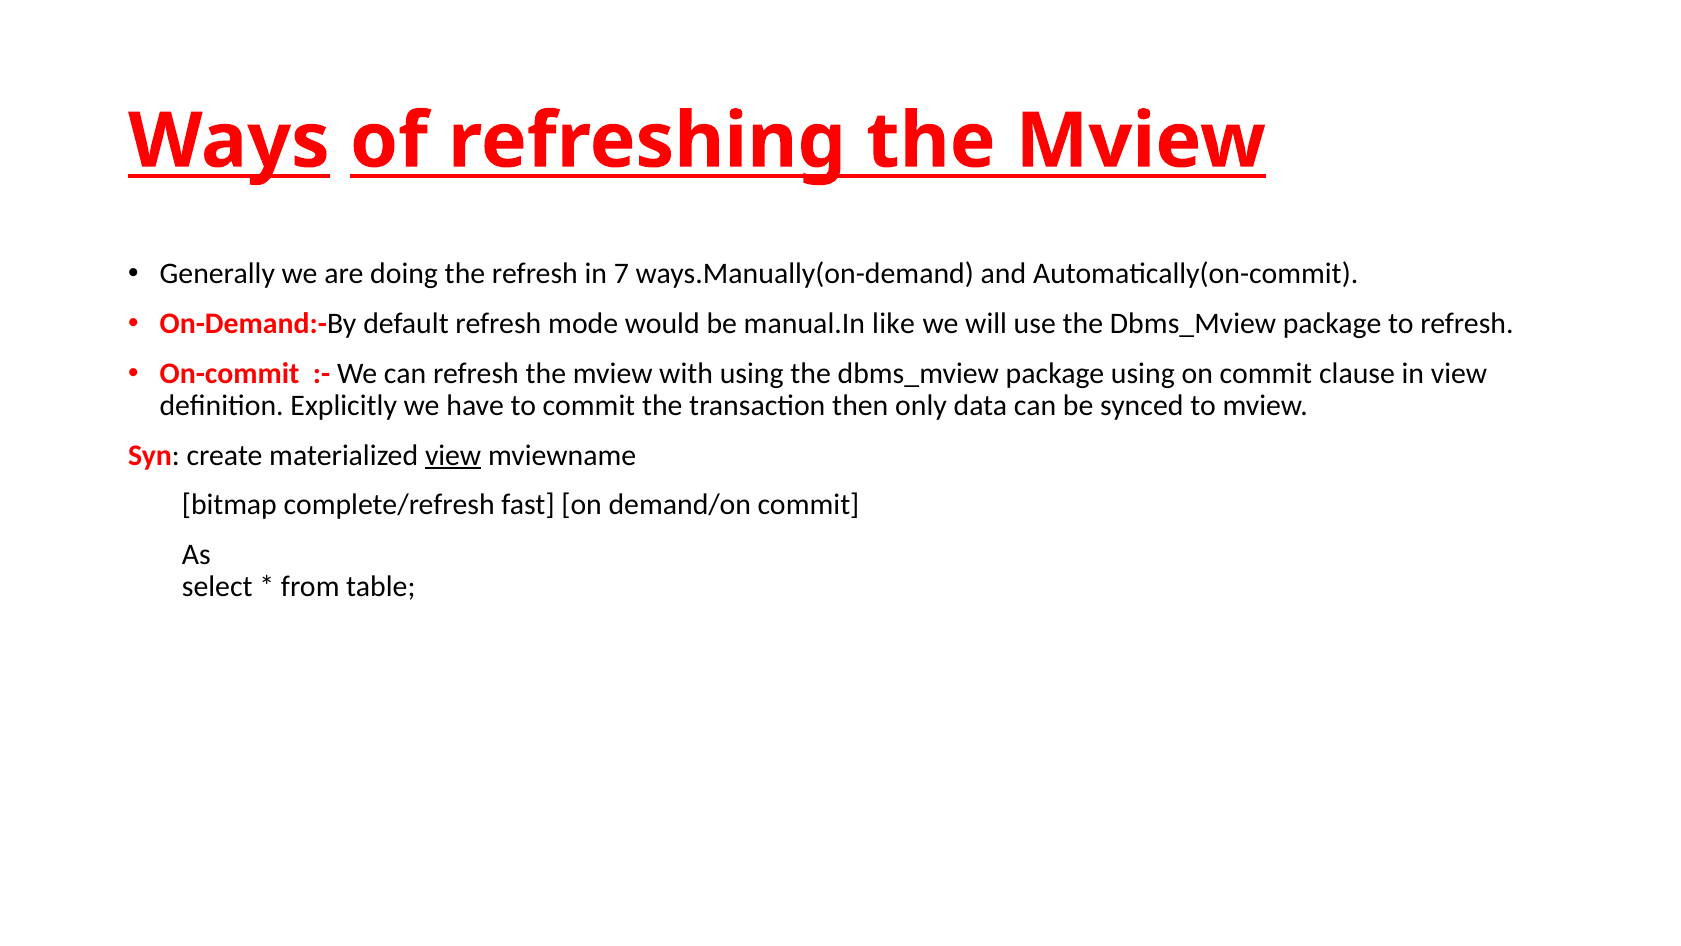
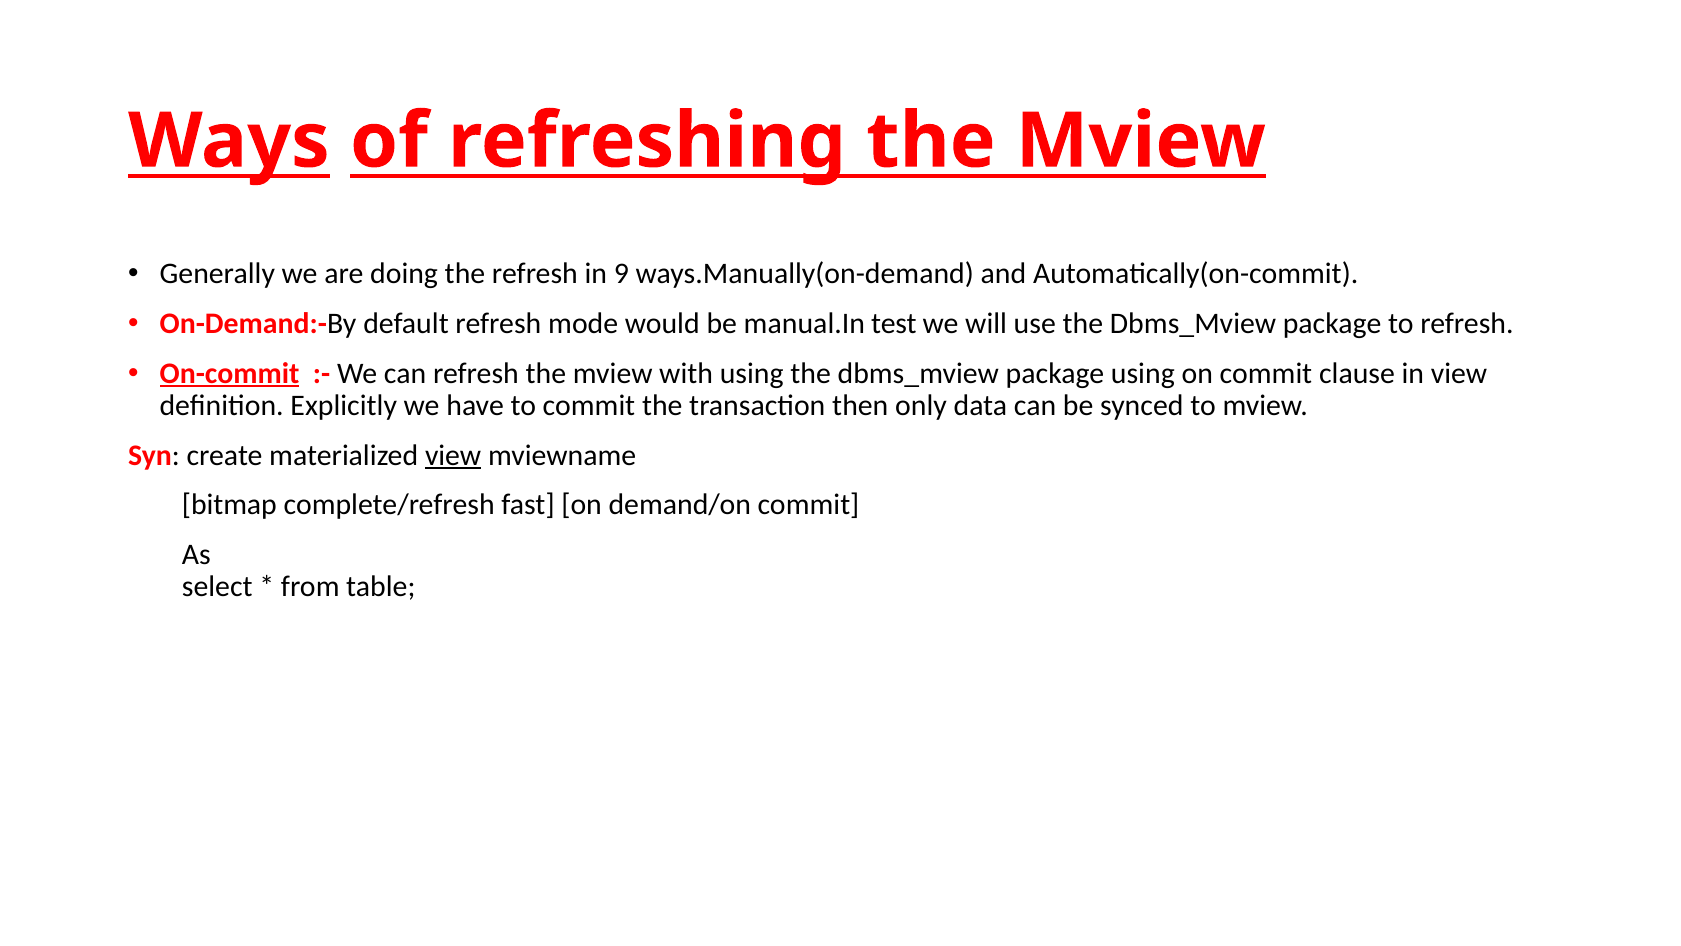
7: 7 -> 9 (621, 274)
like: like -> test (894, 324)
On-commit underline: none -> present (230, 373)
